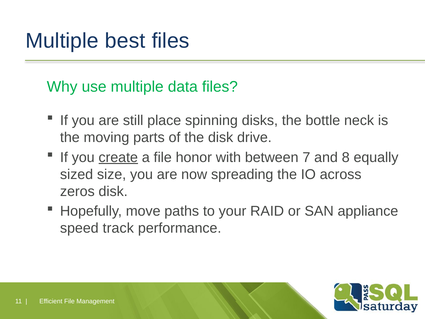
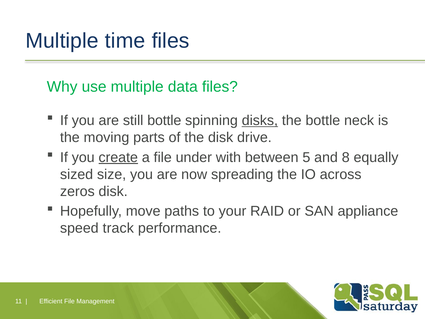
best: best -> time (125, 41)
still place: place -> bottle (164, 120)
disks underline: none -> present (260, 120)
honor: honor -> under (194, 157)
7: 7 -> 5 (306, 157)
